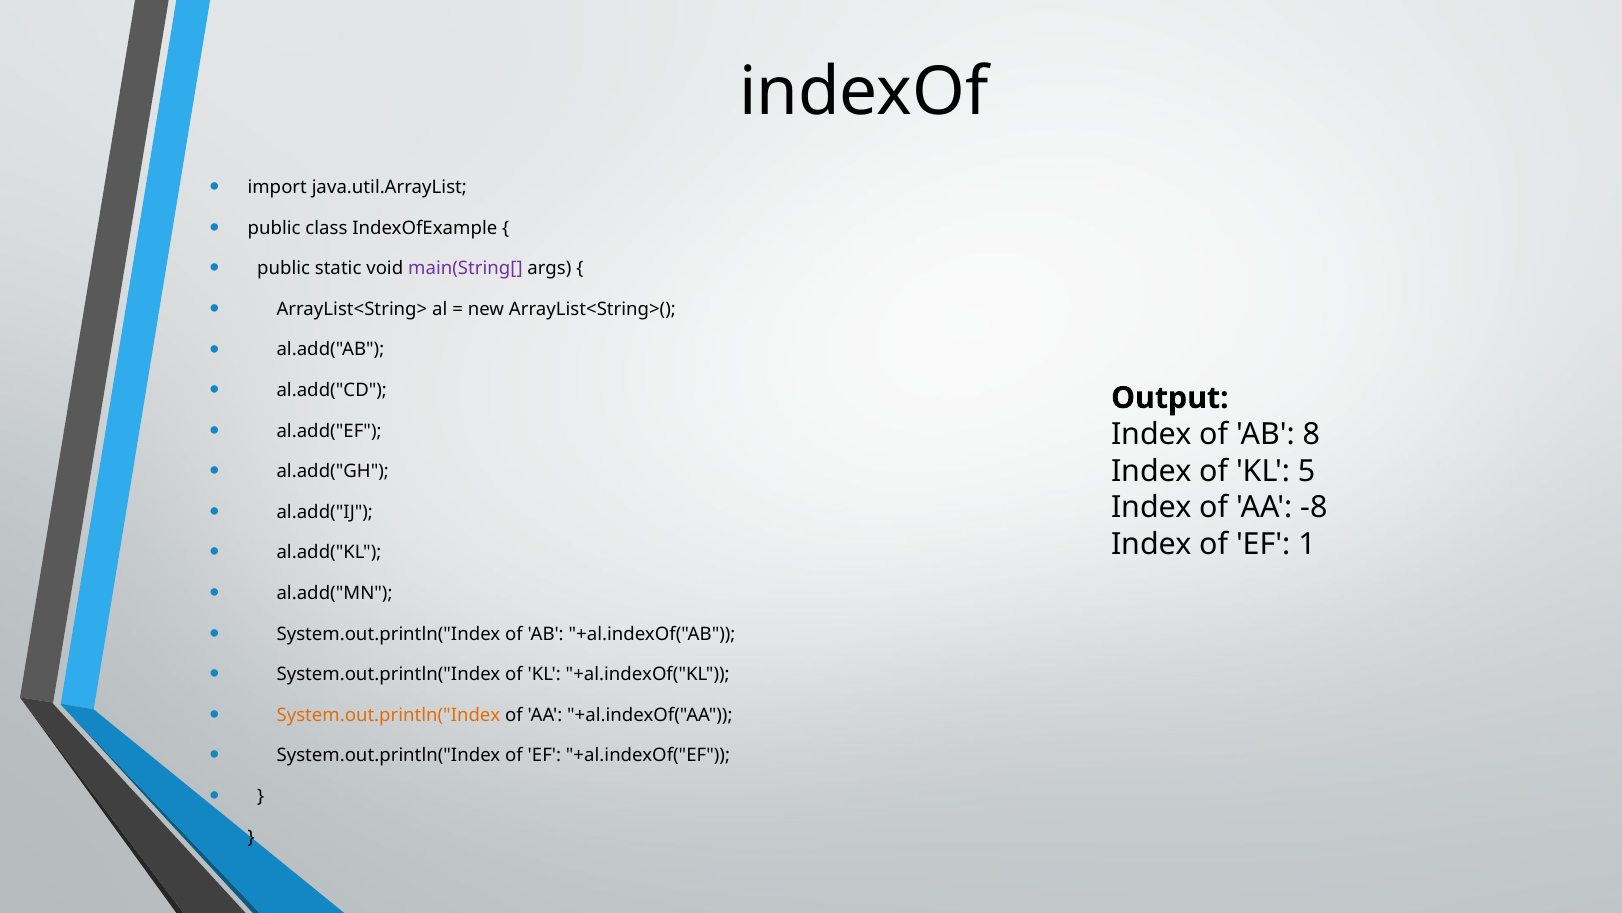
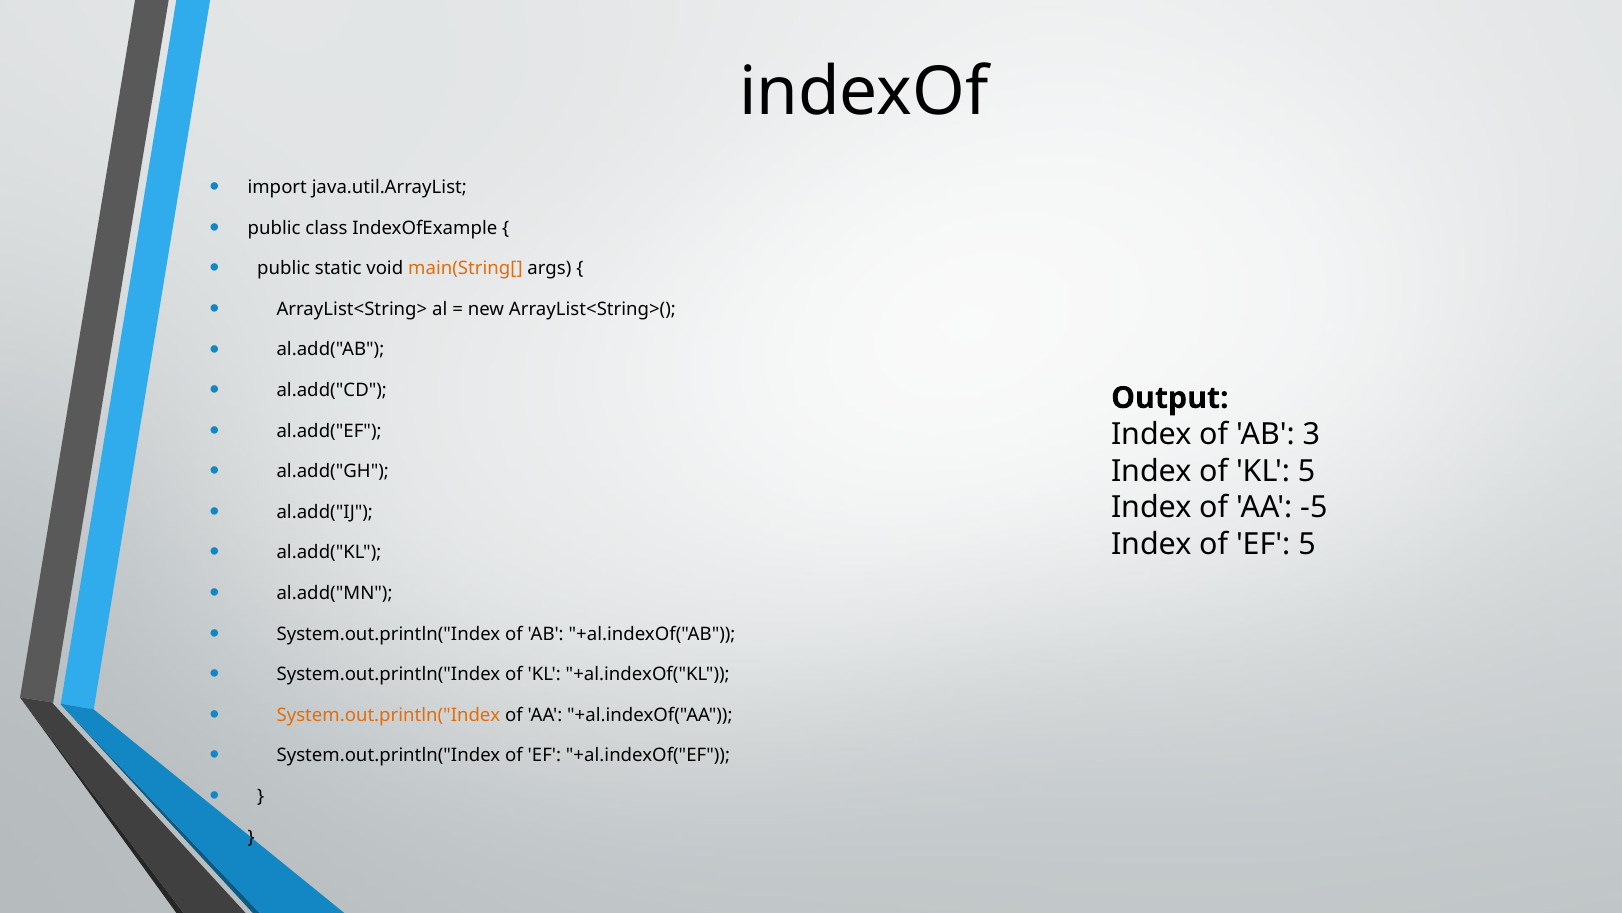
main(String[ colour: purple -> orange (465, 268)
8: 8 -> 3 (1311, 434)
-8: -8 -> -5 (1314, 507)
EF 1: 1 -> 5 (1307, 544)
